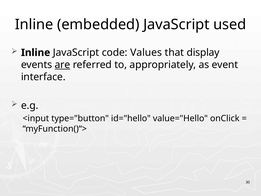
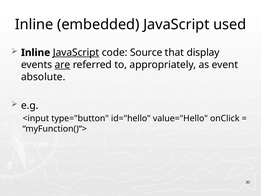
JavaScript underline: none -> present (76, 53)
Values: Values -> Source (146, 53)
interface: interface -> absolute (43, 77)
